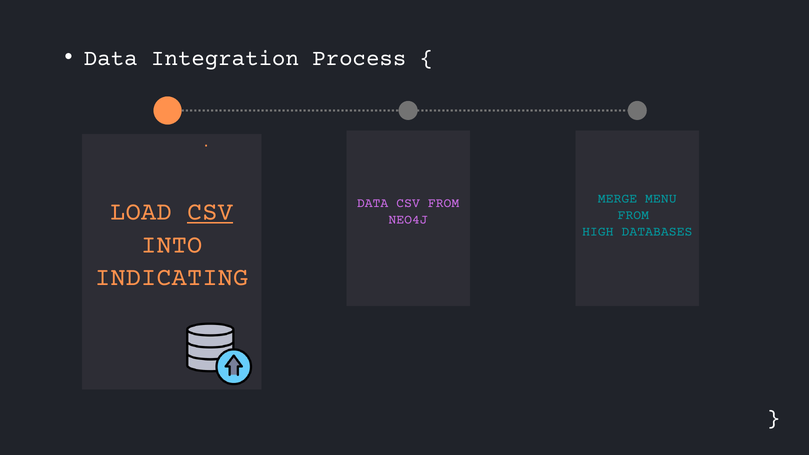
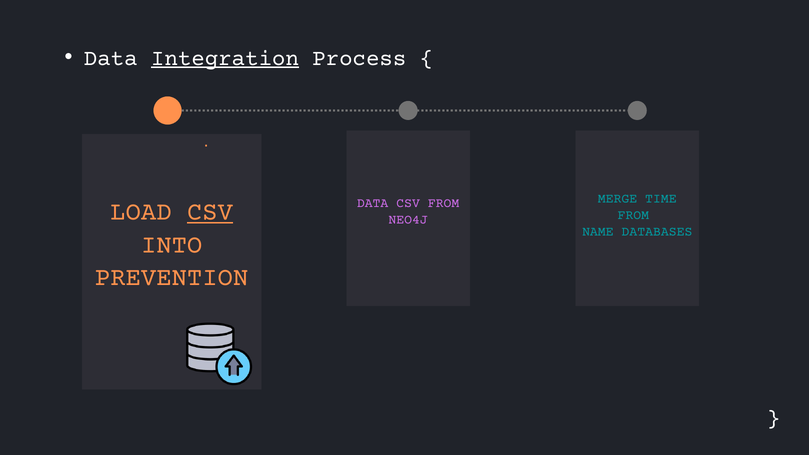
Integration underline: none -> present (225, 58)
MENU: MENU -> TIME (661, 198)
HIGH: HIGH -> NAME (598, 232)
INDICATING: INDICATING -> PREVENTION (172, 277)
